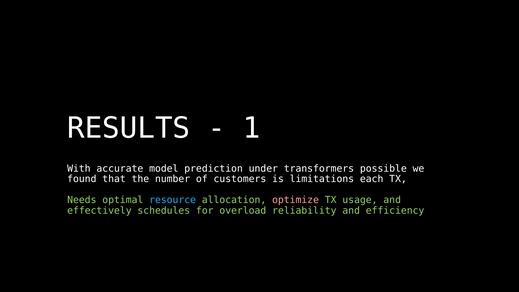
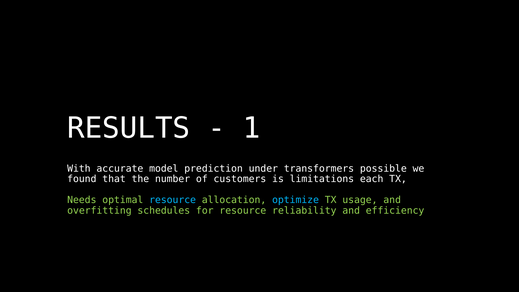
optimize colour: pink -> light blue (296, 200)
effectively: effectively -> overfitting (99, 210)
for overload: overload -> resource (243, 210)
